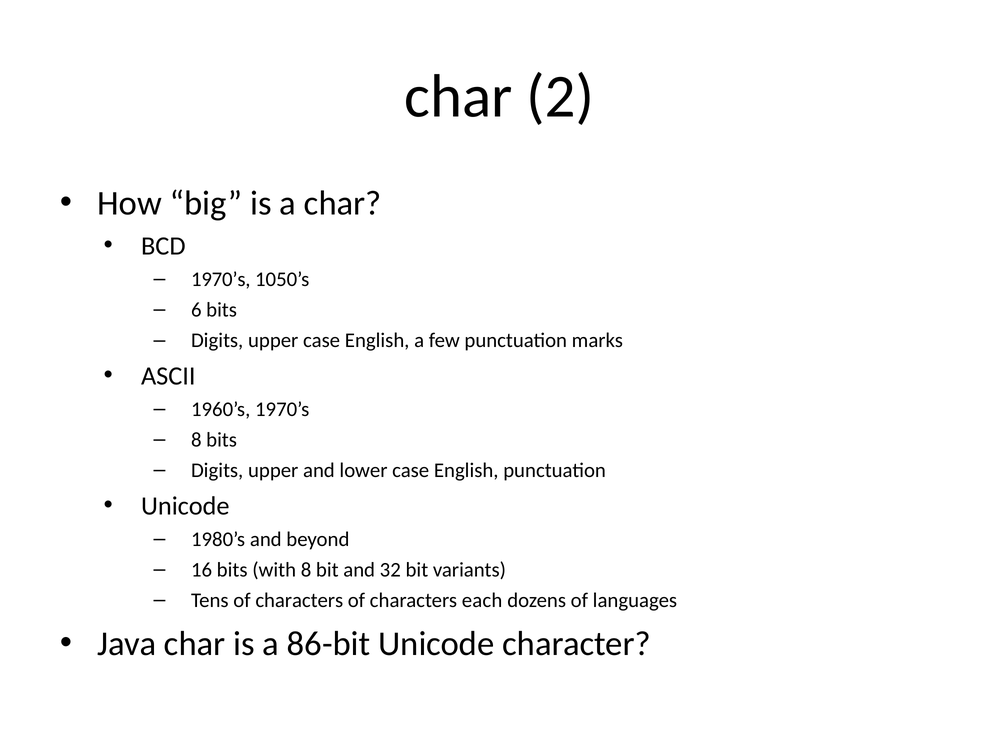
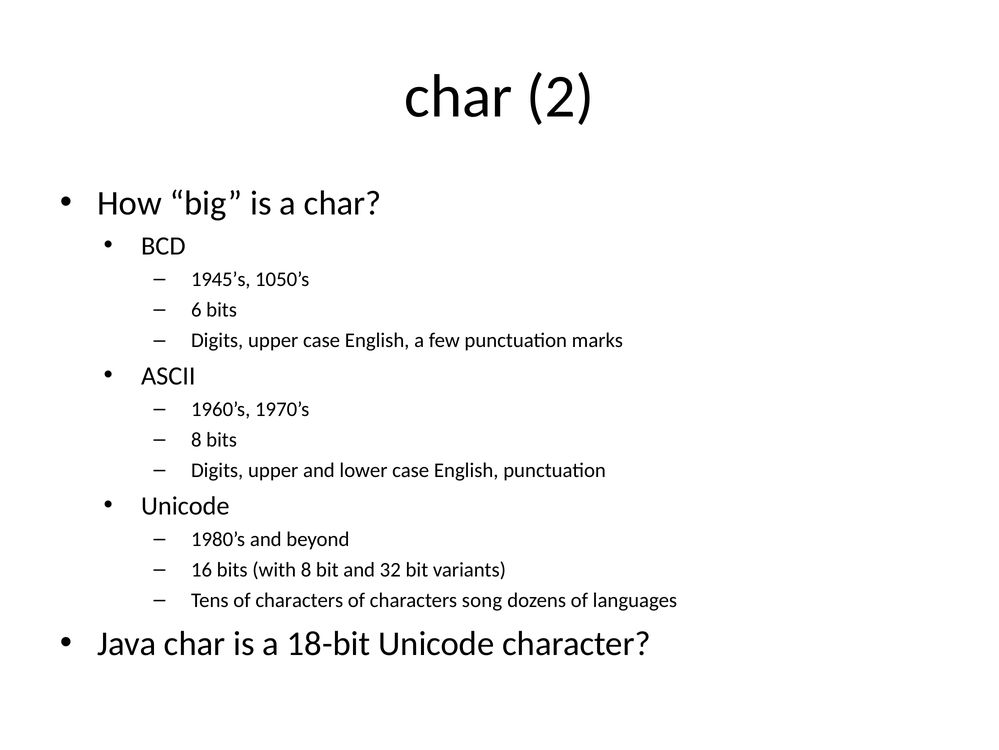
1970’s: 1970’s -> 1945’s (221, 279)
each: each -> song (482, 600)
86-bit: 86-bit -> 18-bit (329, 643)
